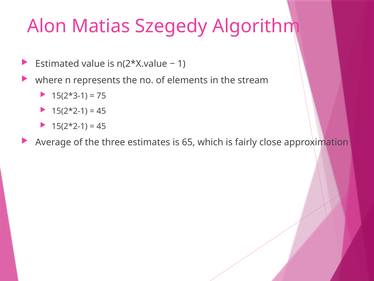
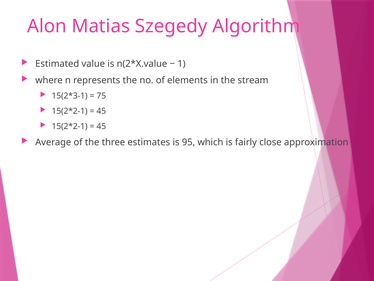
65: 65 -> 95 (188, 142)
